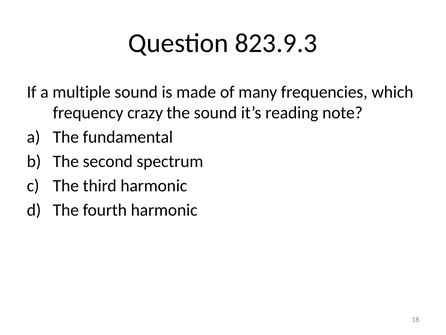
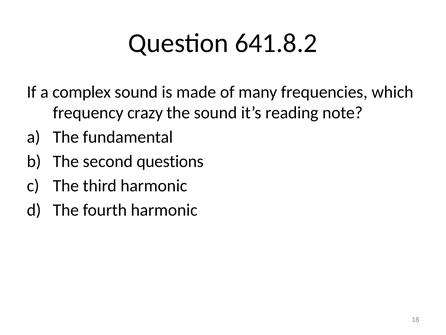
823.9.3: 823.9.3 -> 641.8.2 (276, 43)
multiple: multiple -> complex (82, 92)
spectrum: spectrum -> questions (170, 161)
